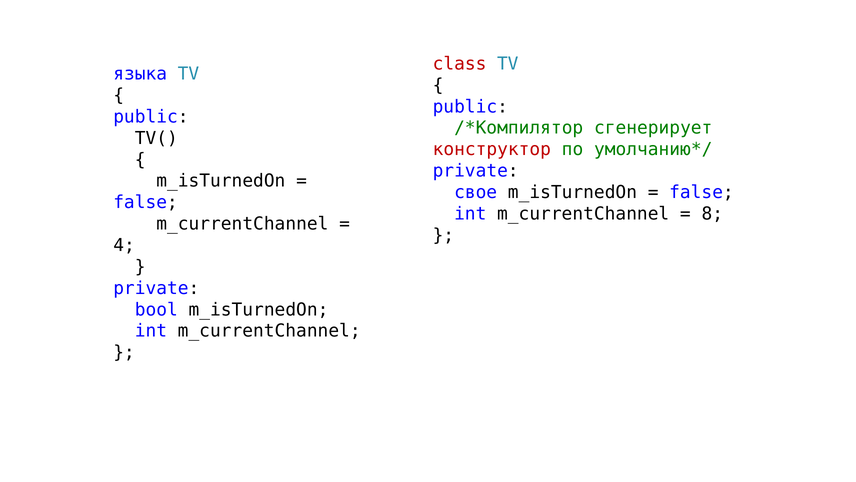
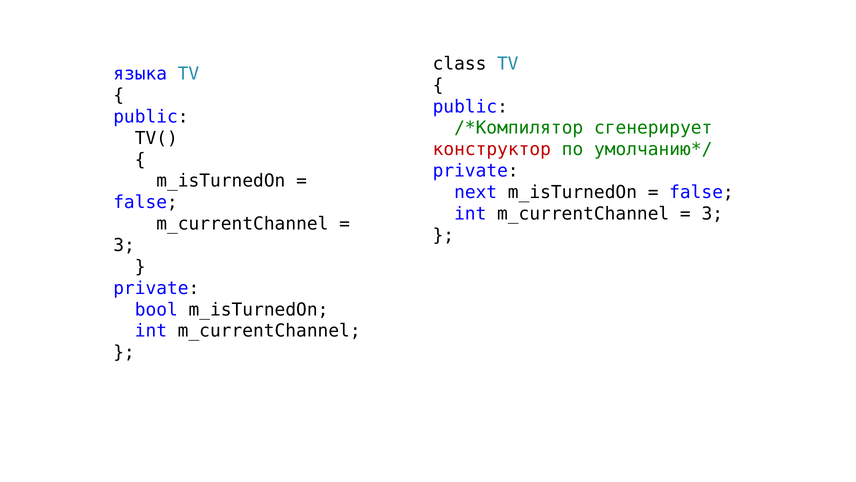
class colour: red -> black (460, 64)
свое: свое -> next (476, 192)
8: 8 -> 3 (712, 214)
4: 4 -> 3 (124, 245)
